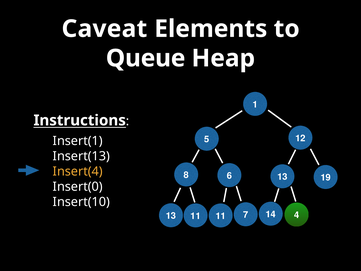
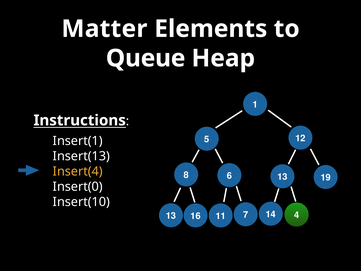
Caveat: Caveat -> Matter (104, 29)
13 11: 11 -> 16 (196, 216)
